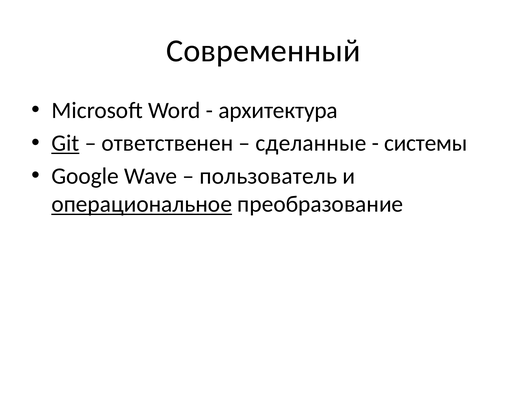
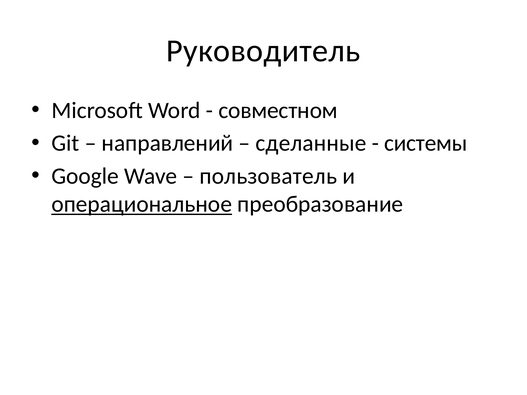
Современный: Современный -> Руководитель (263, 51)
архитектура: архитектура -> совместном (278, 111)
Git underline: present -> none (65, 143)
ответственен: ответственен -> направлений (167, 143)
